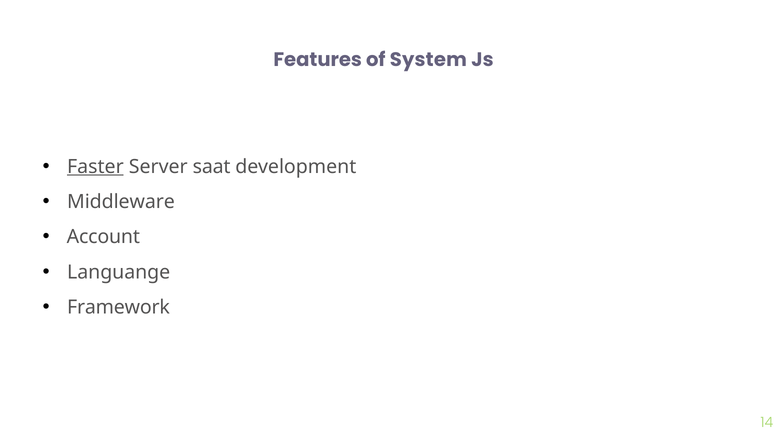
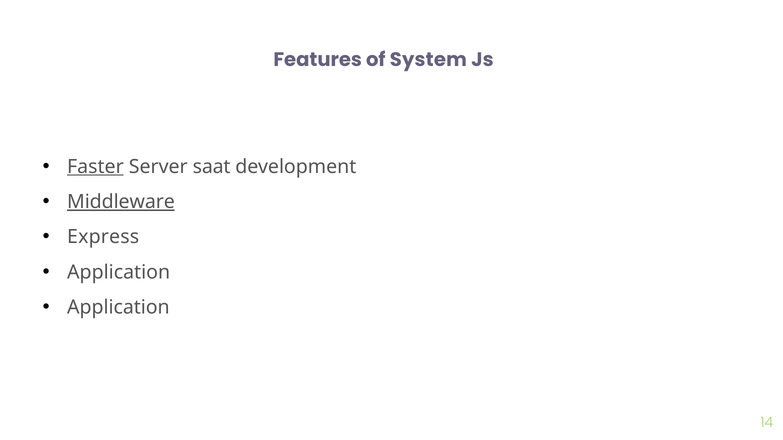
Middleware underline: none -> present (121, 202)
Account: Account -> Express (103, 237)
Languange: Languange -> Application (119, 272)
Framework: Framework -> Application (118, 308)
